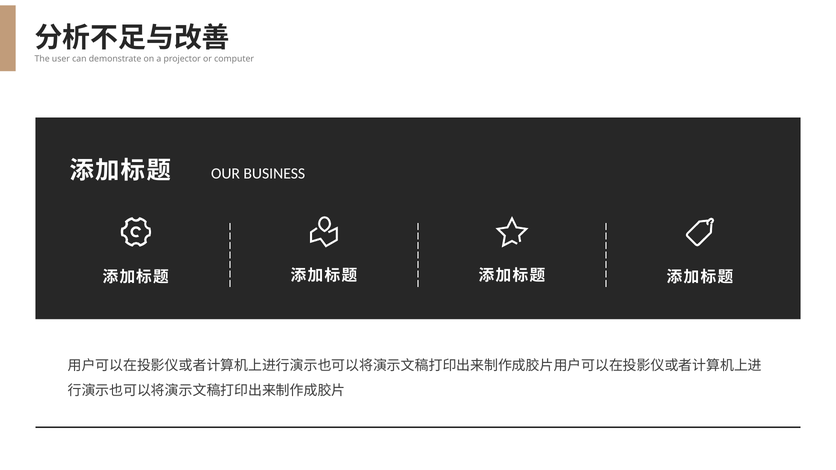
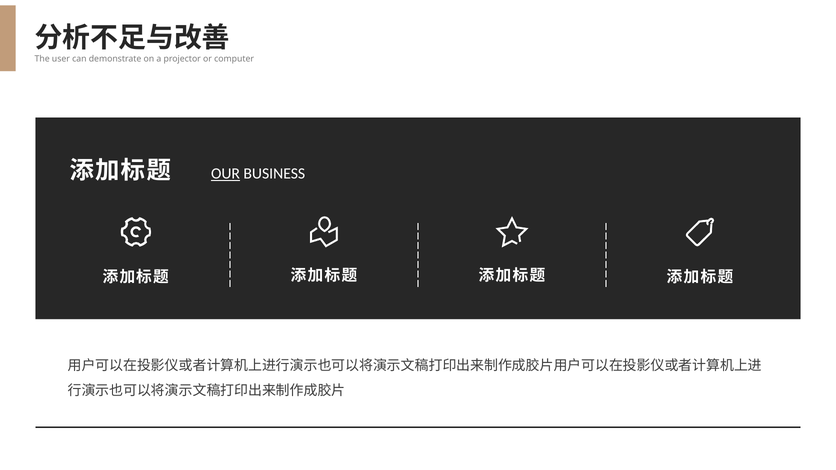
OUR underline: none -> present (226, 174)
